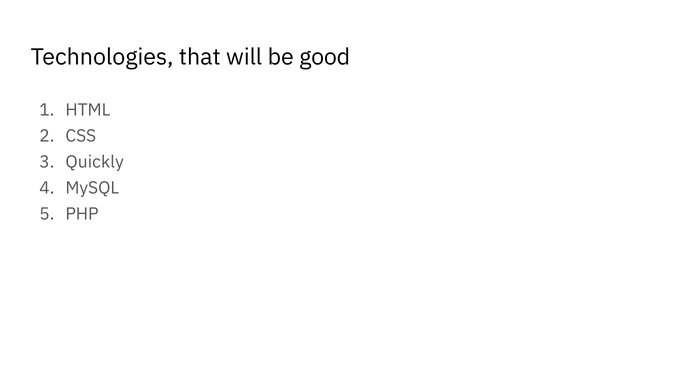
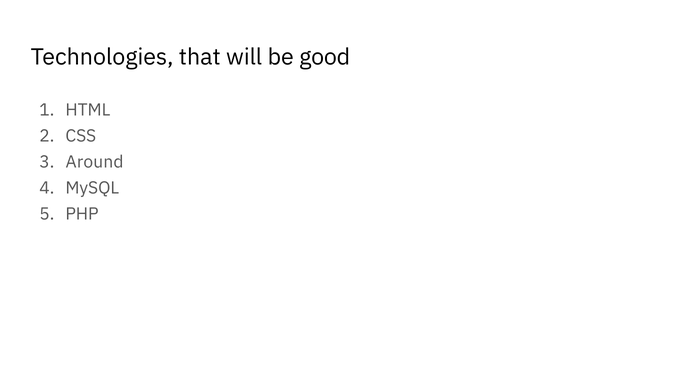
Quickly: Quickly -> Around (95, 162)
